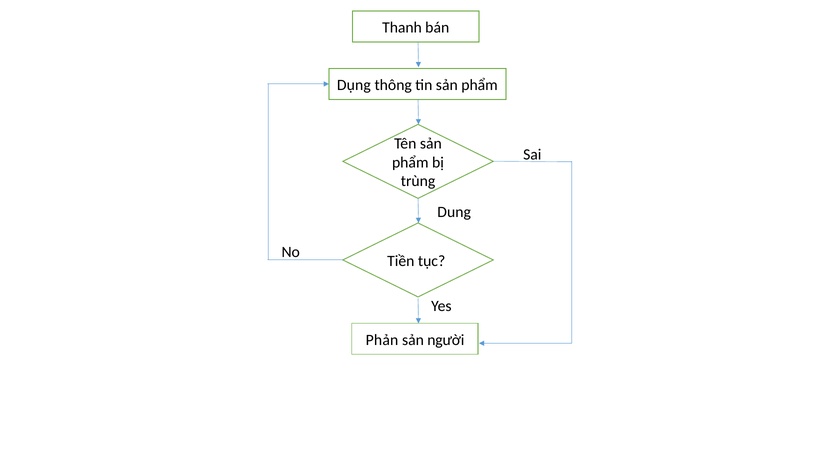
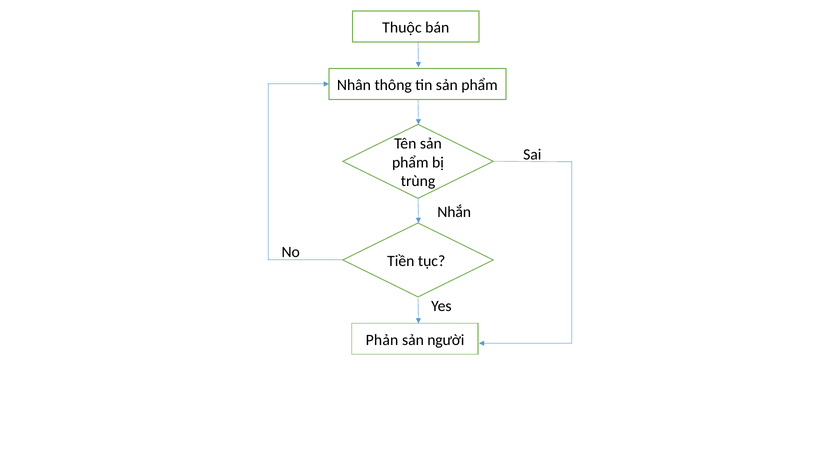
Thanh: Thanh -> Thuộc (402, 28)
Dụng: Dụng -> Nhân (354, 85)
Dung: Dung -> Nhắn (454, 212)
